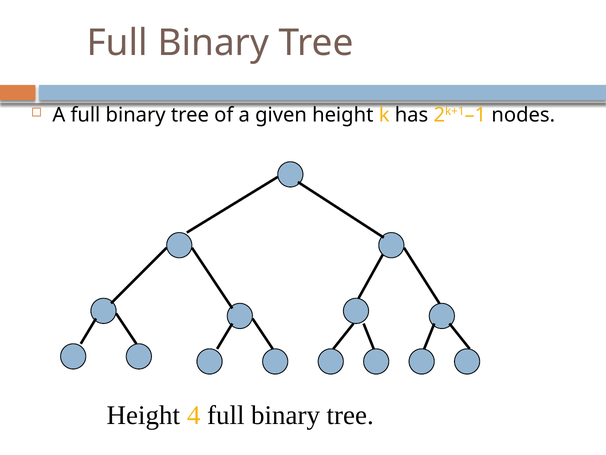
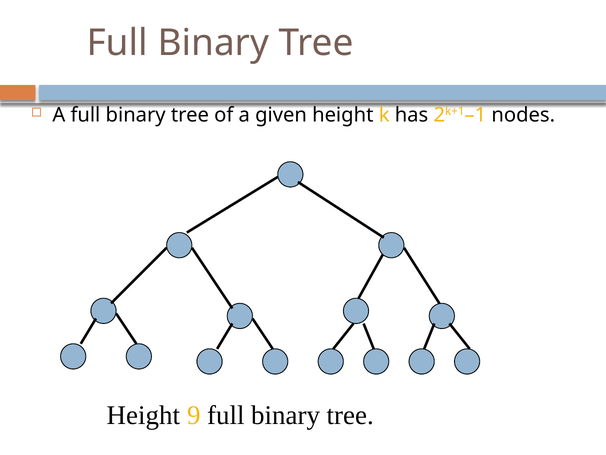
4: 4 -> 9 (194, 415)
